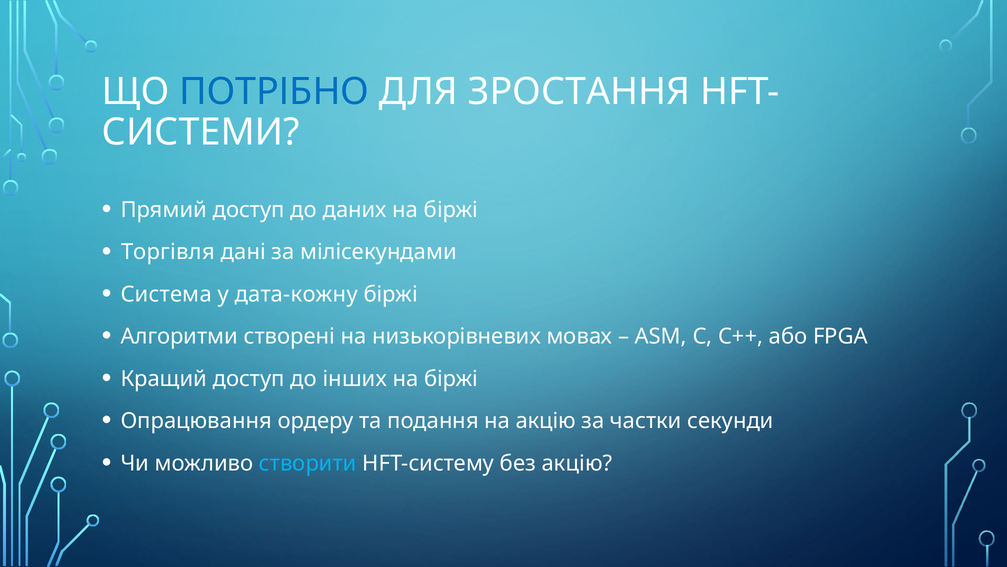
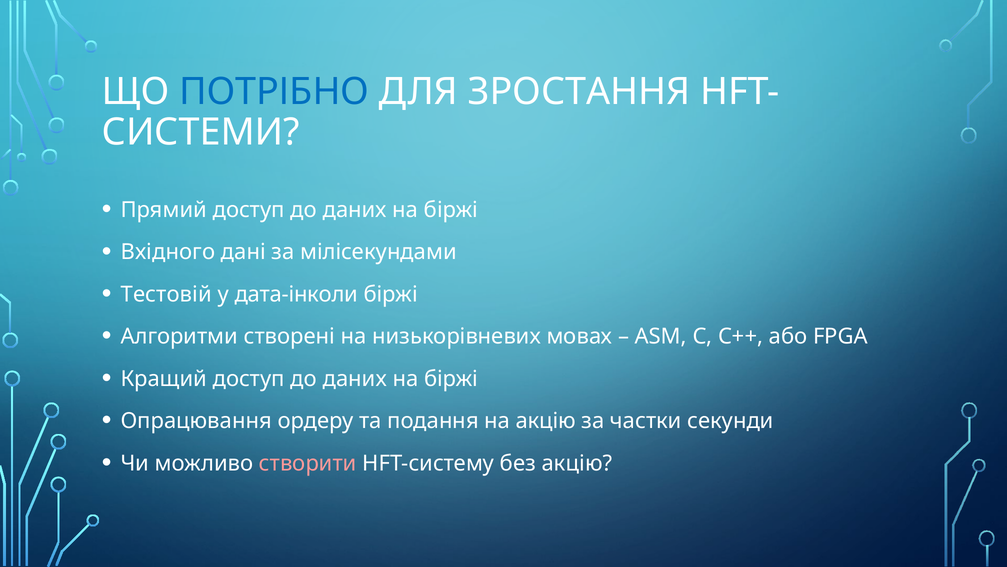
Торгівля: Торгівля -> Вхідного (168, 252)
Система: Система -> Тестовій (166, 294)
дата-кожну: дата-кожну -> дата-інколи (296, 294)
інших: інших -> даних (355, 378)
створити colour: light blue -> pink (308, 463)
